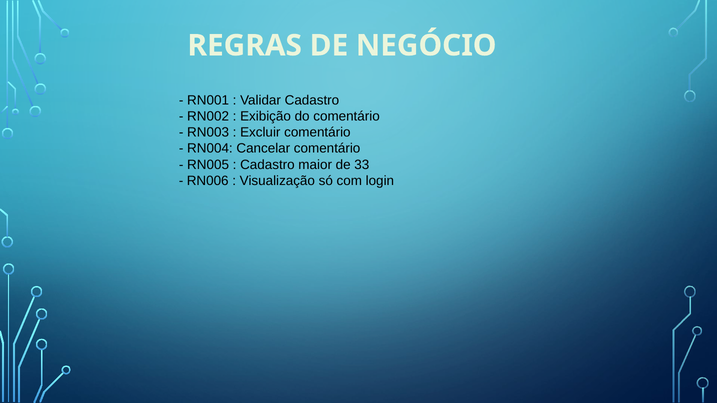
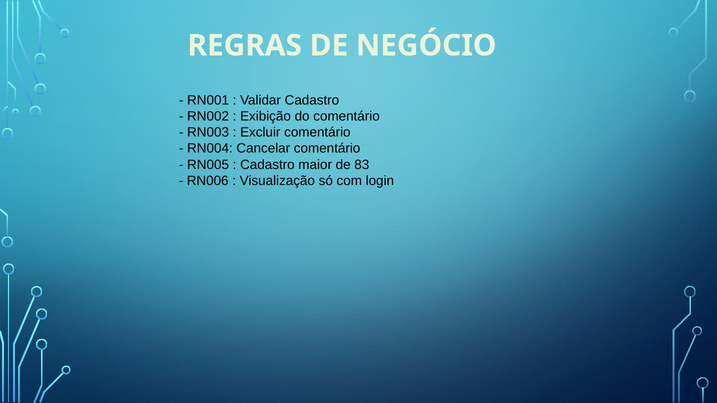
33: 33 -> 83 (362, 165)
